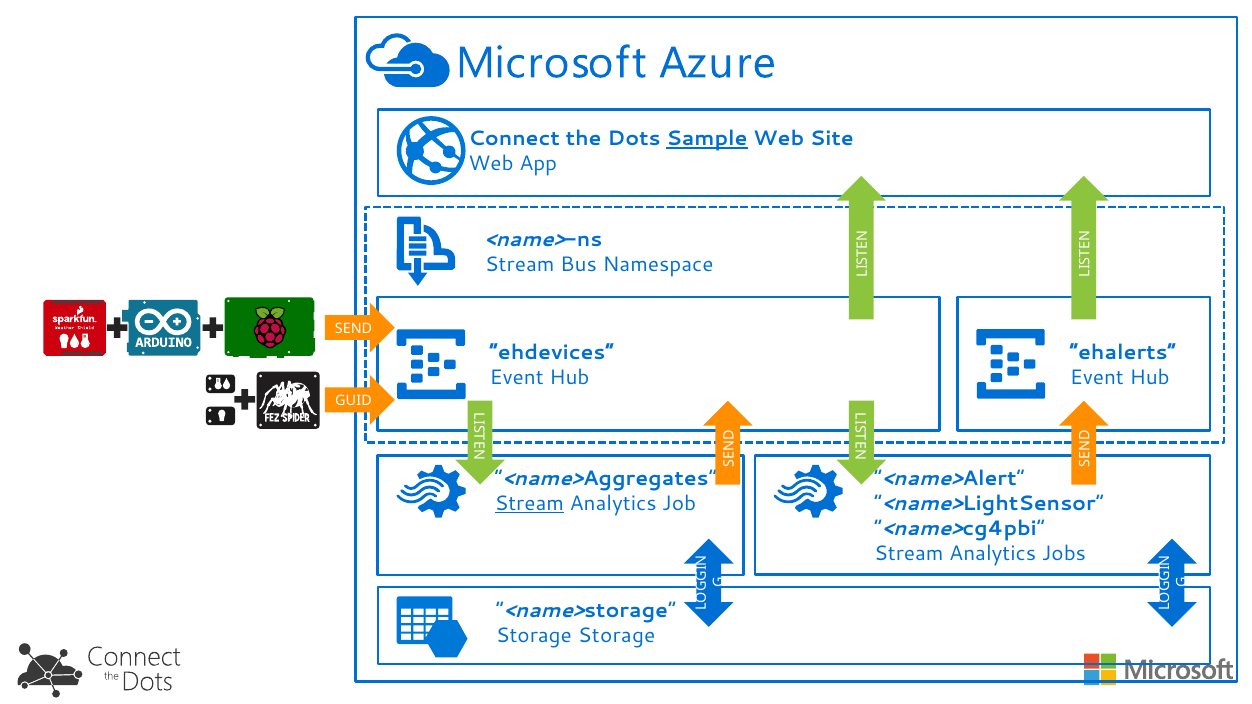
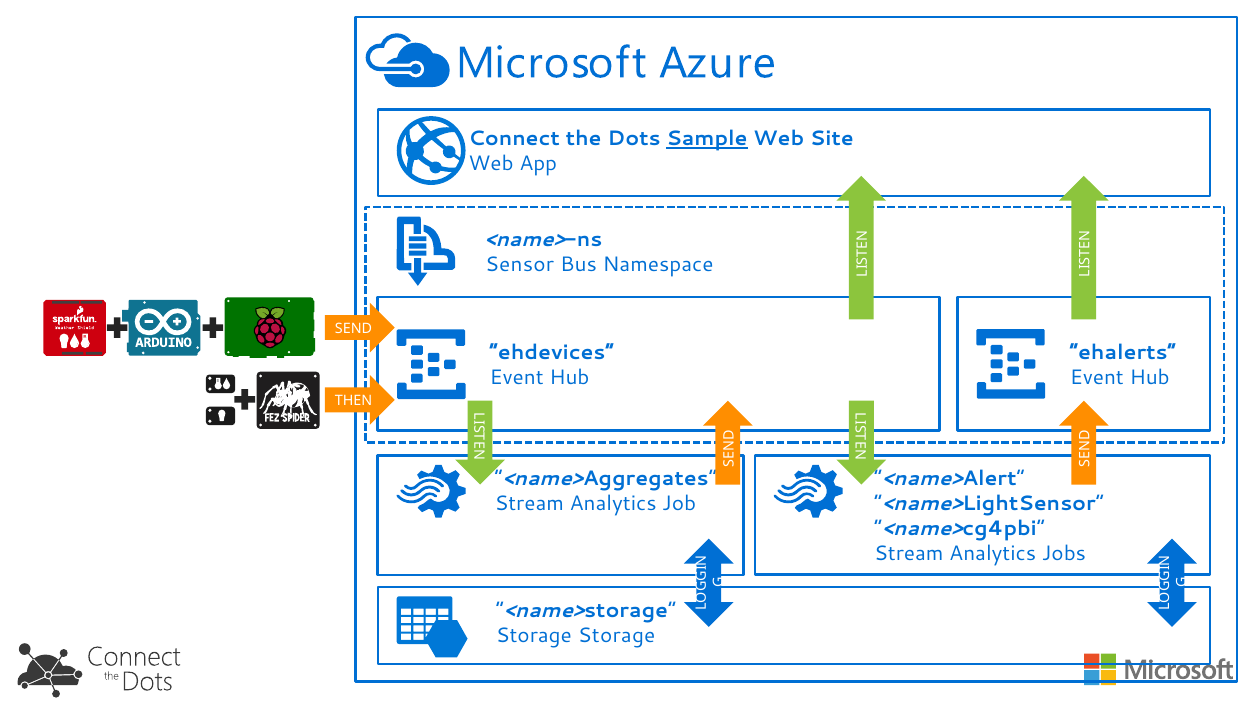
Stream: Stream -> Sensor (520, 265)
GUID: GUID -> THEN (354, 401)
Stream underline: present -> none (529, 504)
